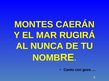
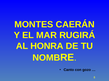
NUNCA: NUNCA -> HONRA (47, 46)
